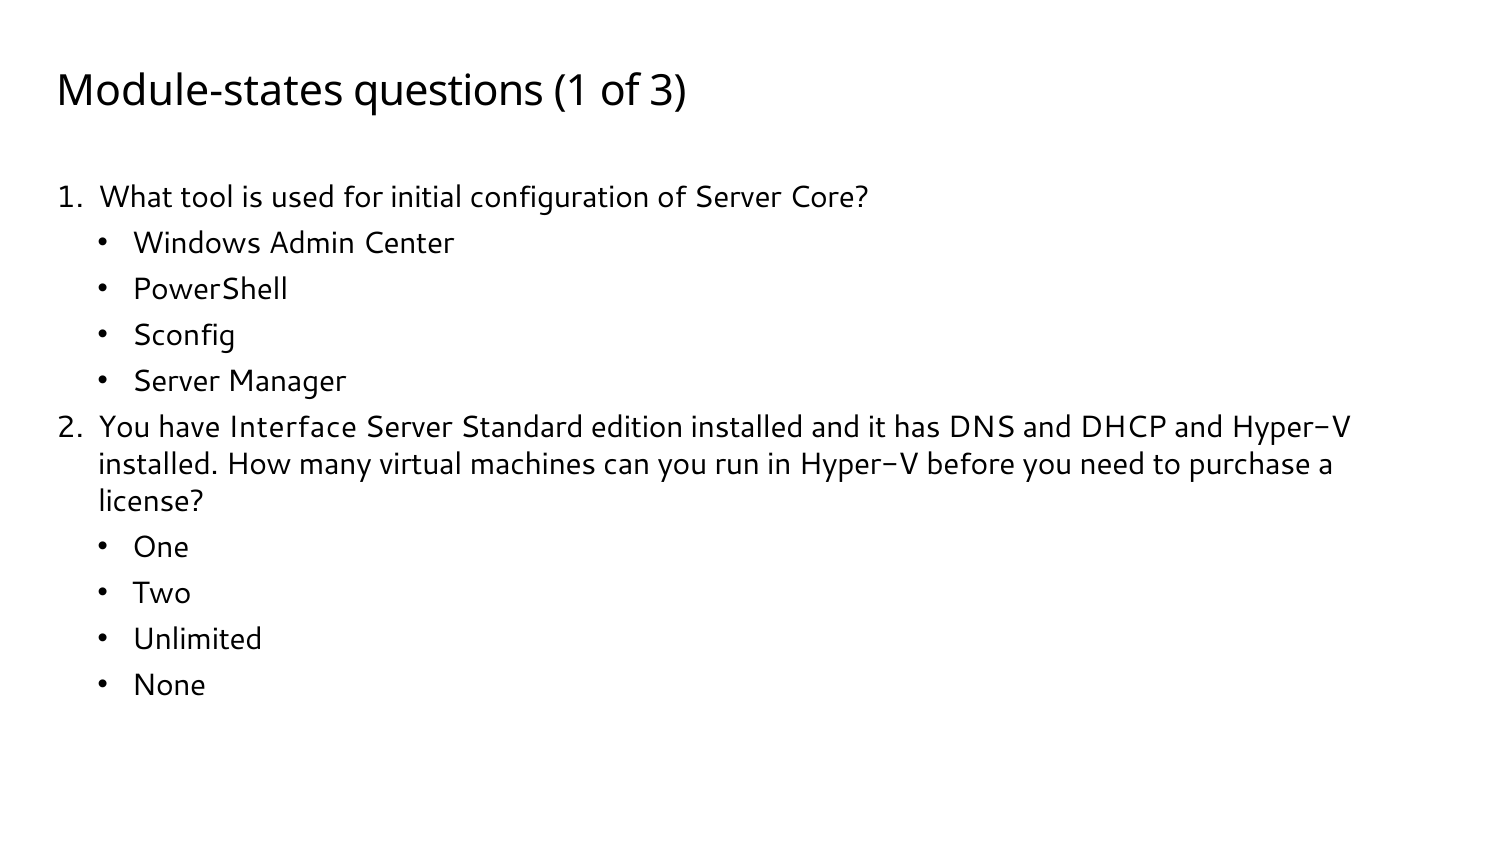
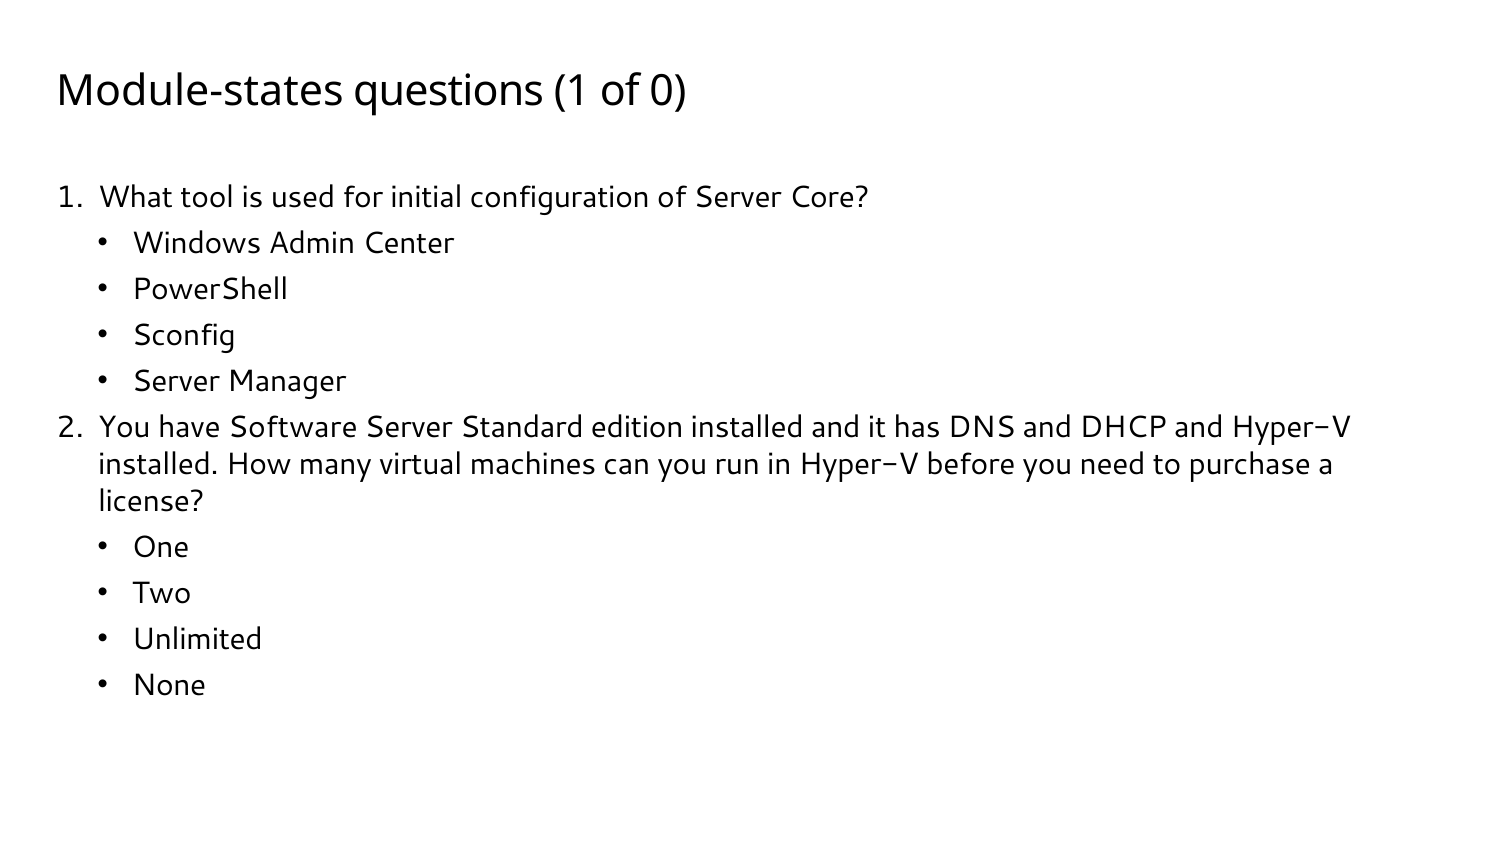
3: 3 -> 0 (668, 91)
Interface: Interface -> Software (293, 427)
